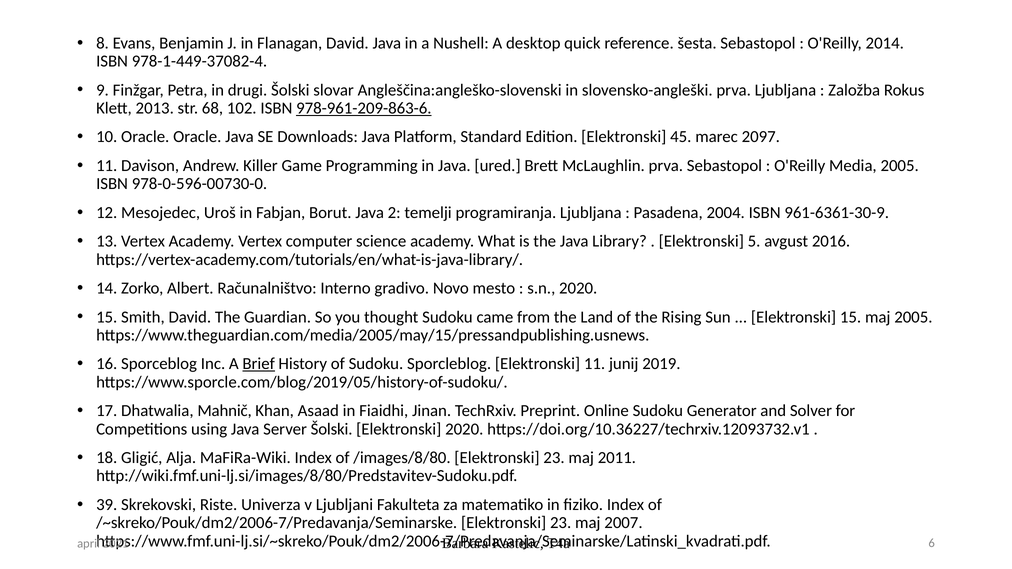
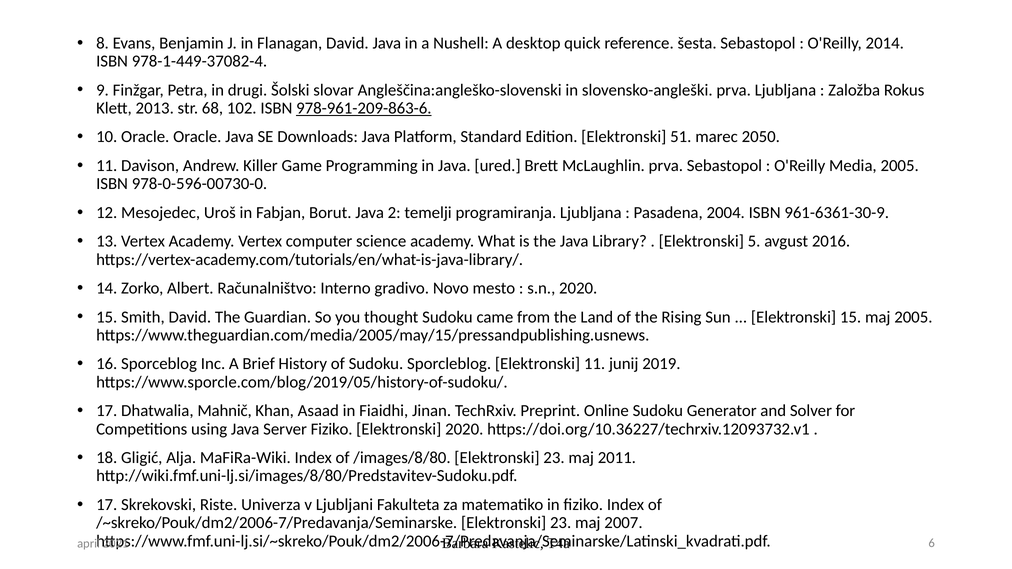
45: 45 -> 51 (681, 137)
2097: 2097 -> 2050 (761, 137)
Brief underline: present -> none (259, 364)
Server Šolski: Šolski -> Fiziko (332, 429)
39: 39 -> 17 (107, 505)
